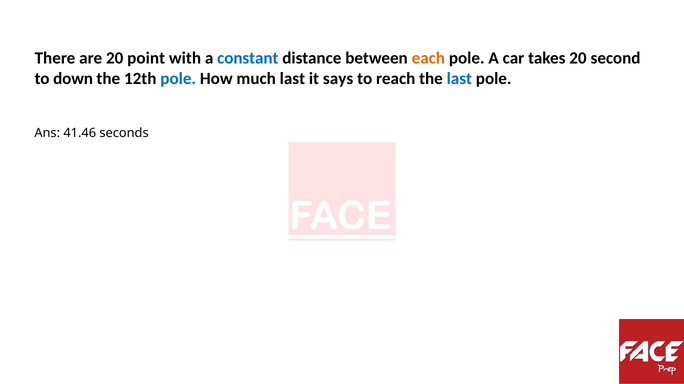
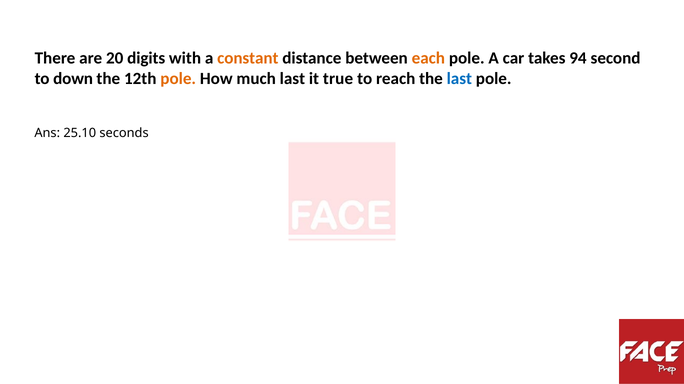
point: point -> digits (146, 58)
constant colour: blue -> orange (248, 58)
takes 20: 20 -> 94 (578, 58)
pole colour: blue -> orange (178, 79)
says: says -> true (338, 79)
41.46: 41.46 -> 25.10 (80, 133)
